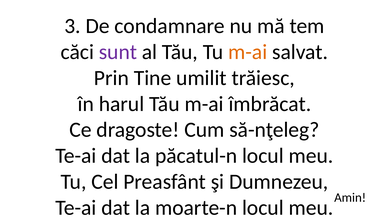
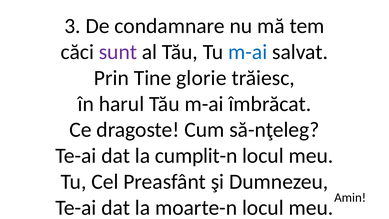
m-ai colour: orange -> blue (248, 52)
umilit: umilit -> glorie (201, 78)
păcatul-n: păcatul-n -> cumplit-n (196, 156)
